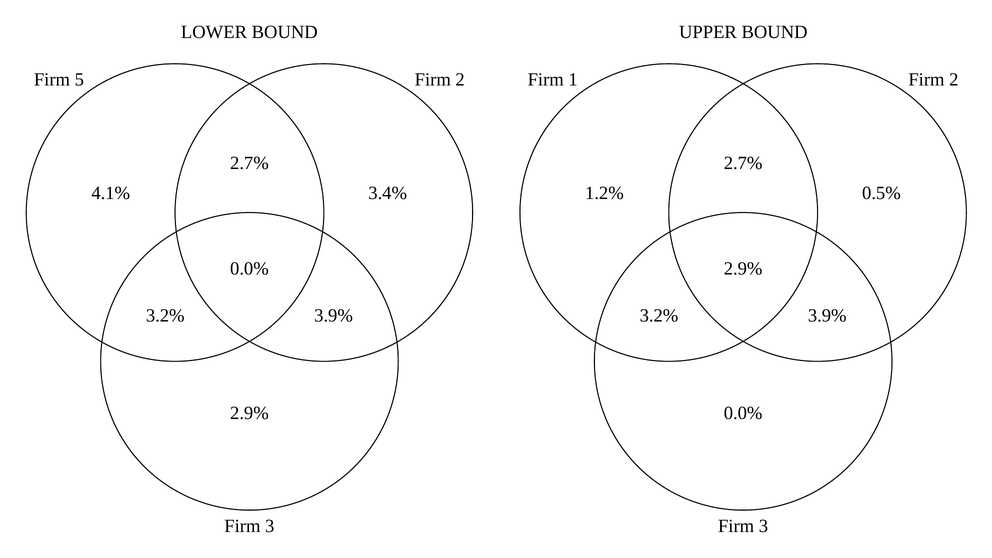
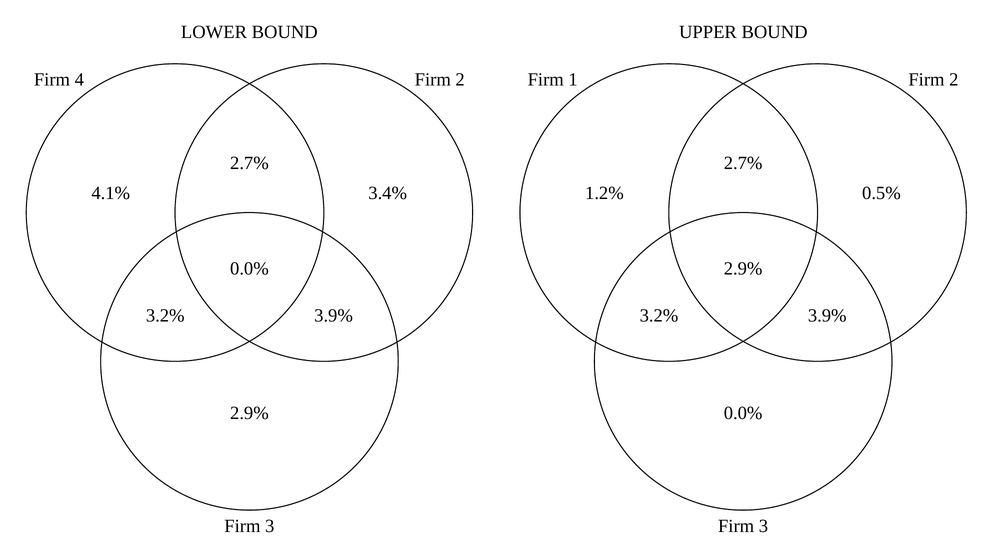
5: 5 -> 4 (79, 80)
